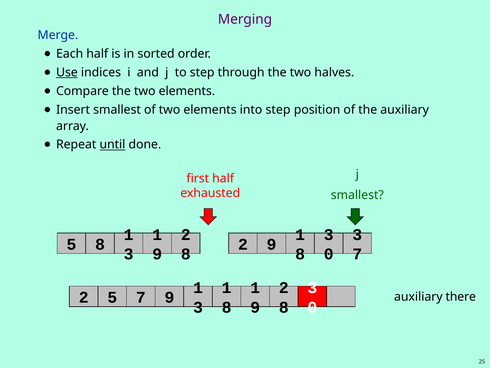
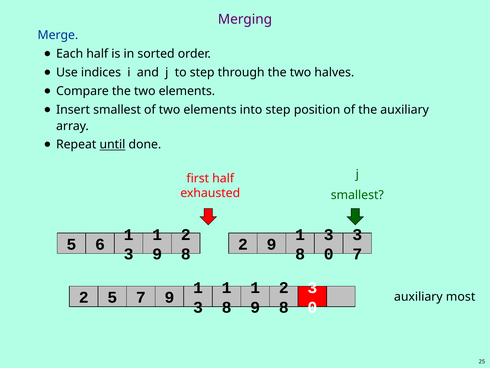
Use underline: present -> none (67, 72)
5 8: 8 -> 6 (100, 244)
there: there -> most (461, 296)
